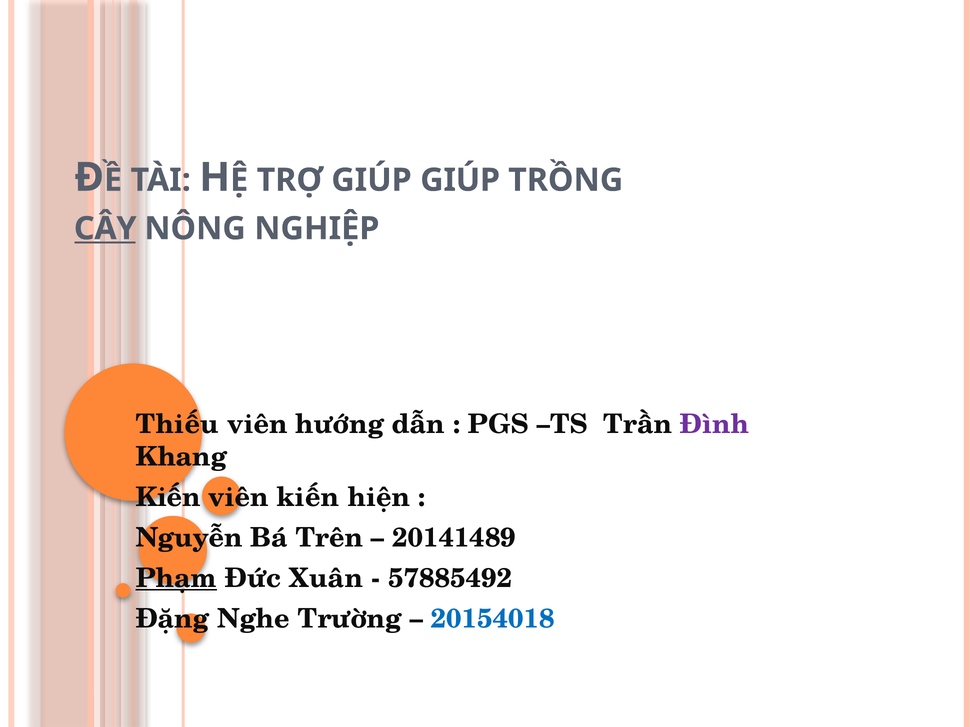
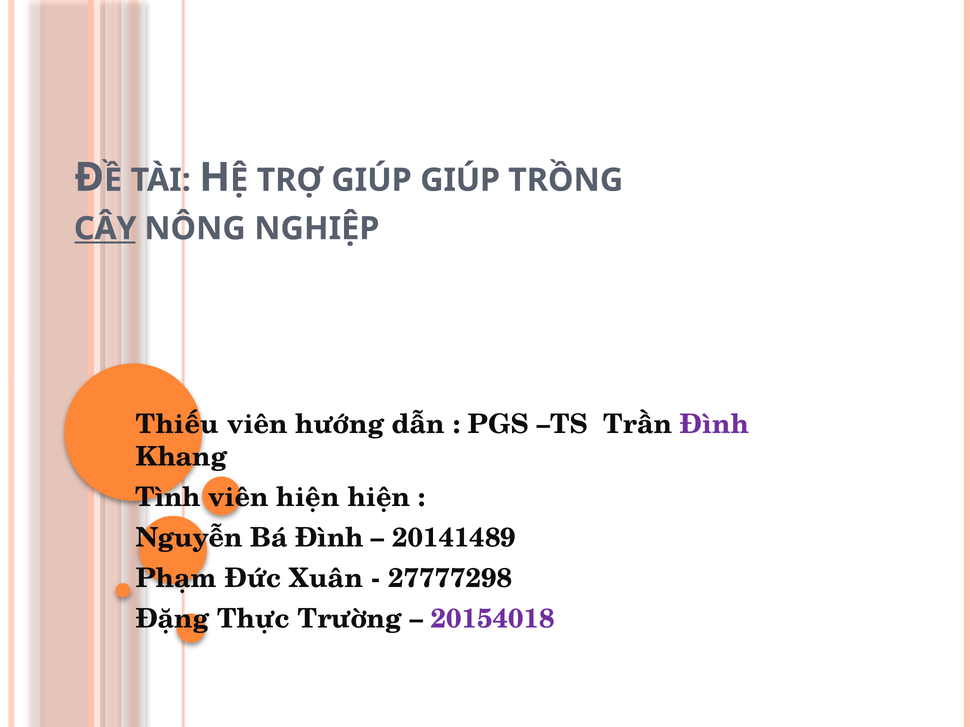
Kiến: Kiến -> Tình (168, 498)
viên kiến: kiến -> hiện (308, 498)
Bá Trên: Trên -> Đình (330, 538)
Phạm underline: present -> none (176, 579)
57885492: 57885492 -> 27777298 (450, 579)
Nghe: Nghe -> Thực (253, 619)
20154018 colour: blue -> purple (493, 619)
